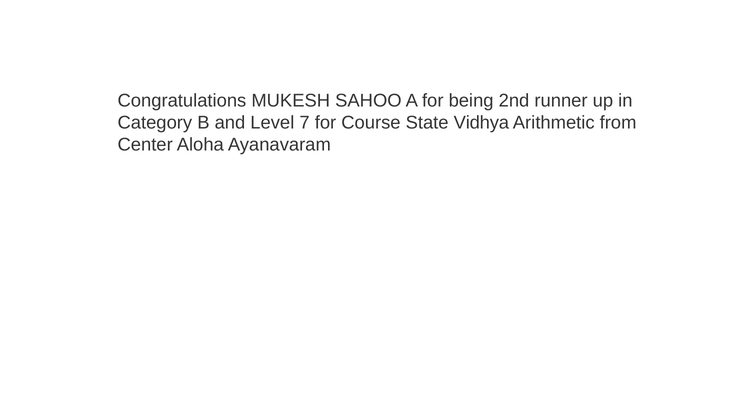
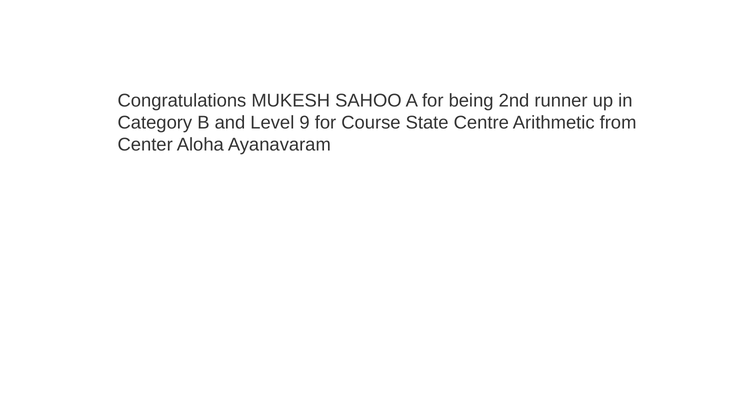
7: 7 -> 9 (305, 123)
Vidhya: Vidhya -> Centre (481, 123)
